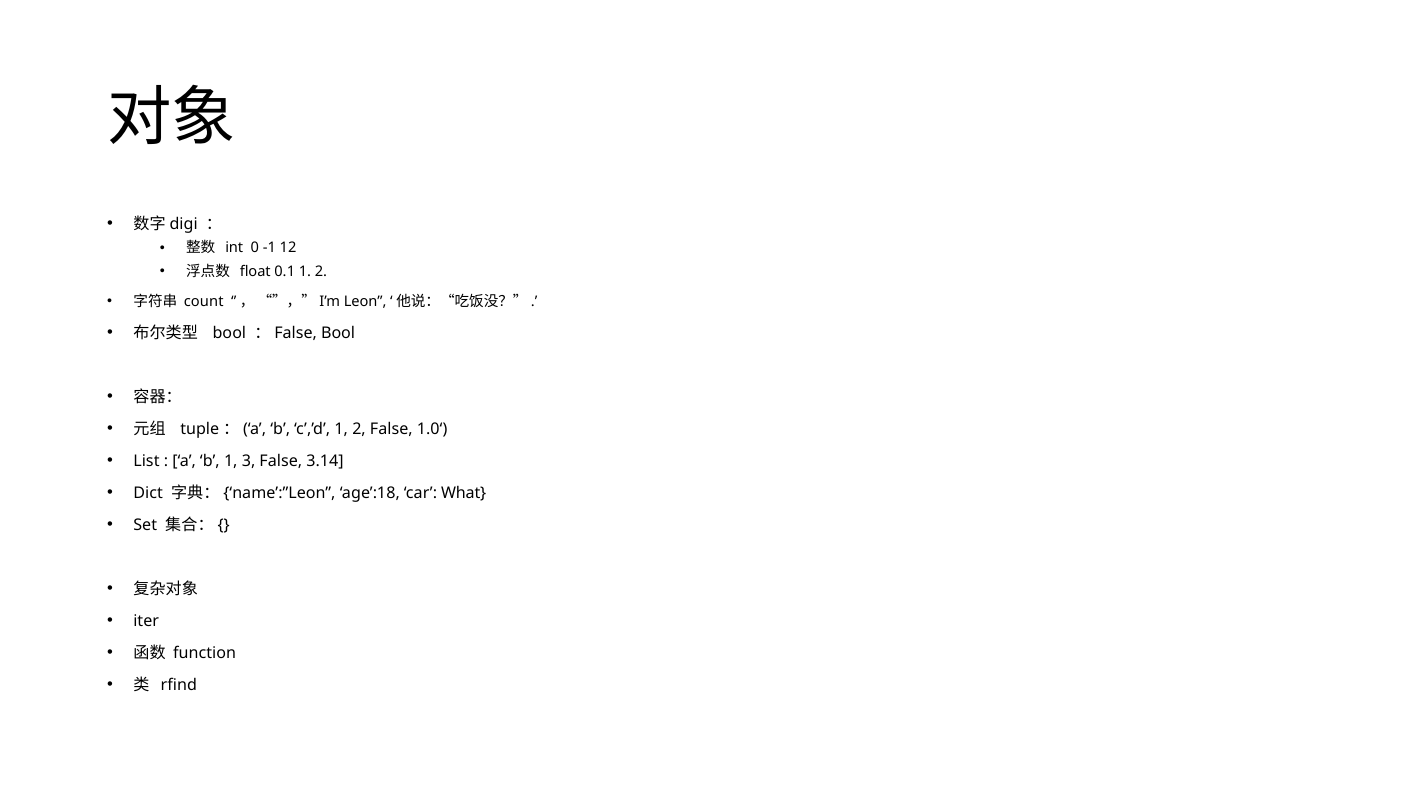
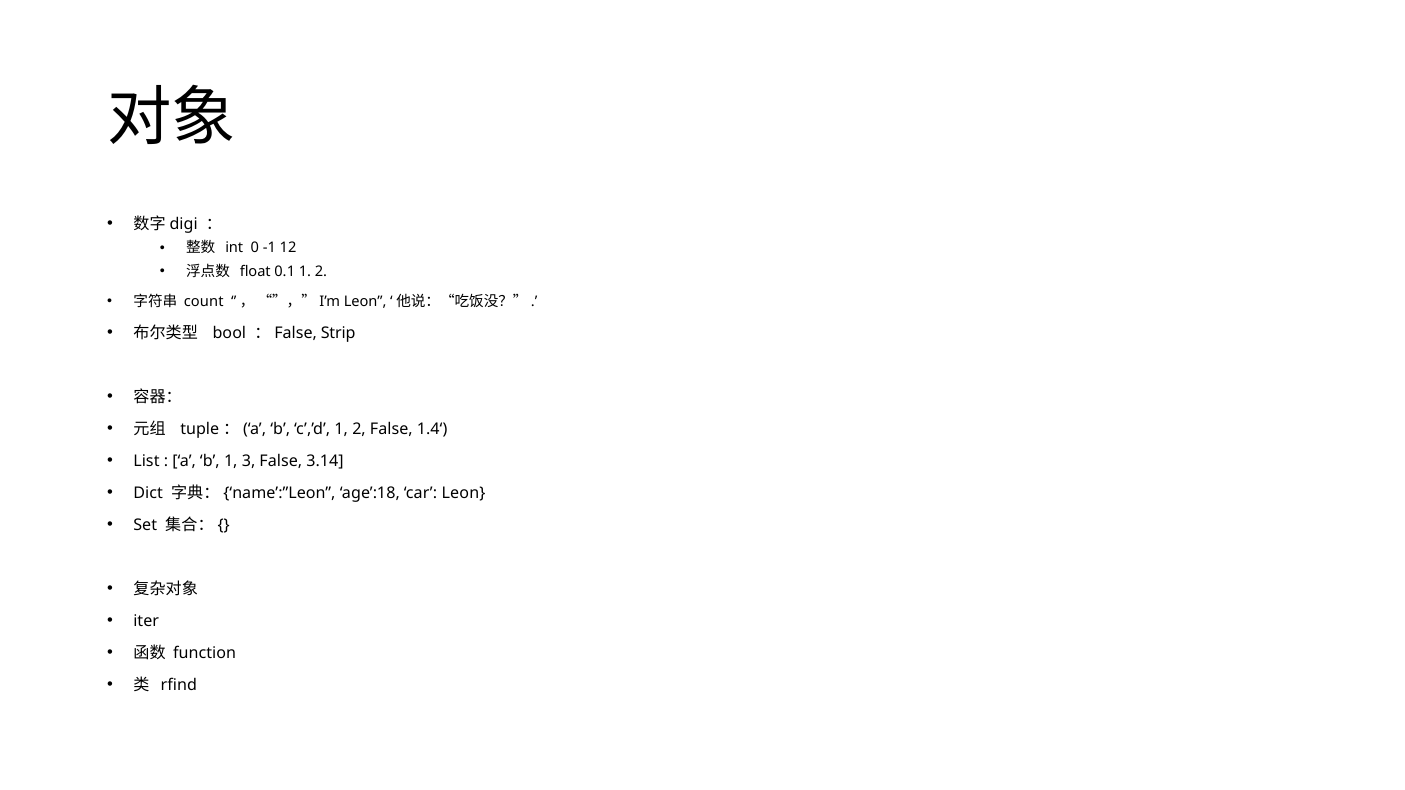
：False Bool: Bool -> Strip (338, 333)
1.0‘: 1.0‘ -> 1.4‘ (432, 429)
car What: What -> Leon (464, 493)
